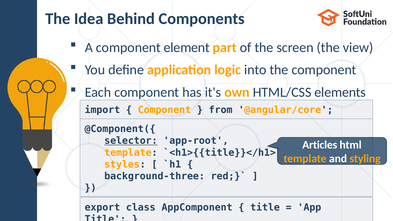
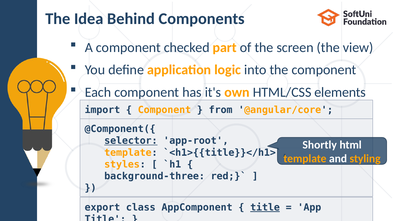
element: element -> checked (187, 47)
Articles: Articles -> Shortly (320, 145)
title underline: none -> present (265, 207)
